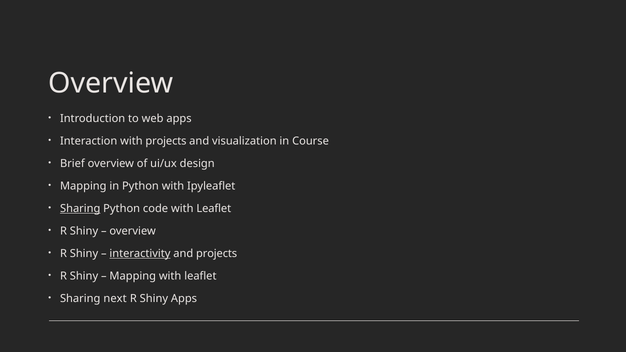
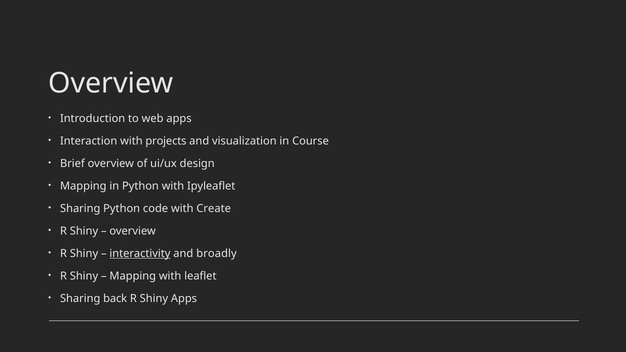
Sharing underline: present -> none (80, 209)
Leaflet: Leaflet -> Create (214, 209)
and projects: projects -> broadly (217, 253)
next: next -> back (115, 298)
